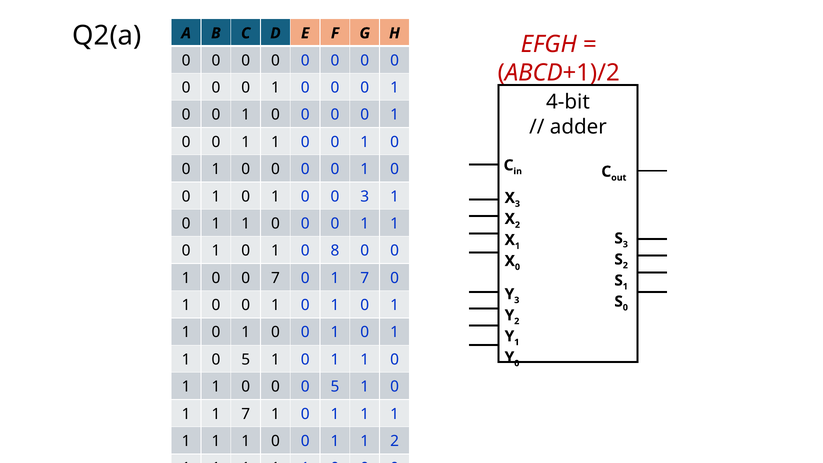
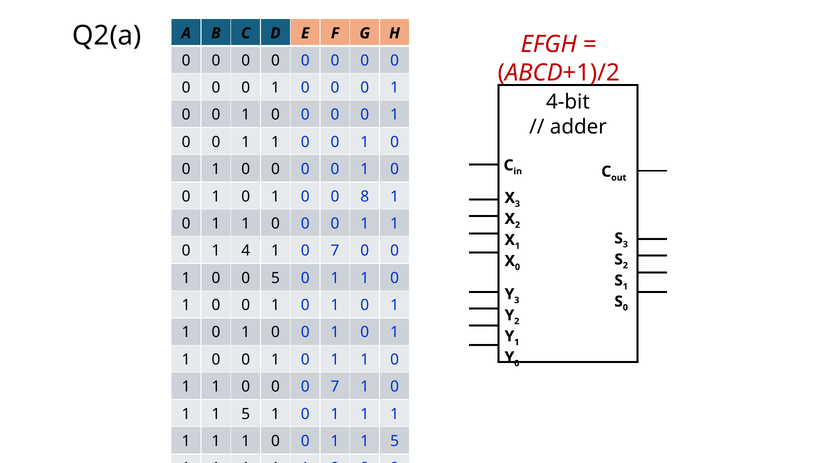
0 0 3: 3 -> 8 (365, 196)
0: 0 -> 4 (246, 251)
1 0 8: 8 -> 7 (335, 251)
0 7: 7 -> 5 (275, 278)
7: 7 -> 1 (365, 278)
5: 5 -> 0 (246, 360)
0 0 5: 5 -> 7 (335, 387)
7: 7 -> 5 (246, 414)
2: 2 -> 5 (395, 441)
